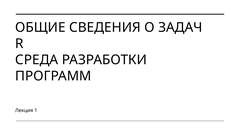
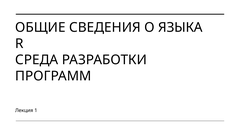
ЗАДАЧ: ЗАДАЧ -> ЯЗЫКА (180, 27)
